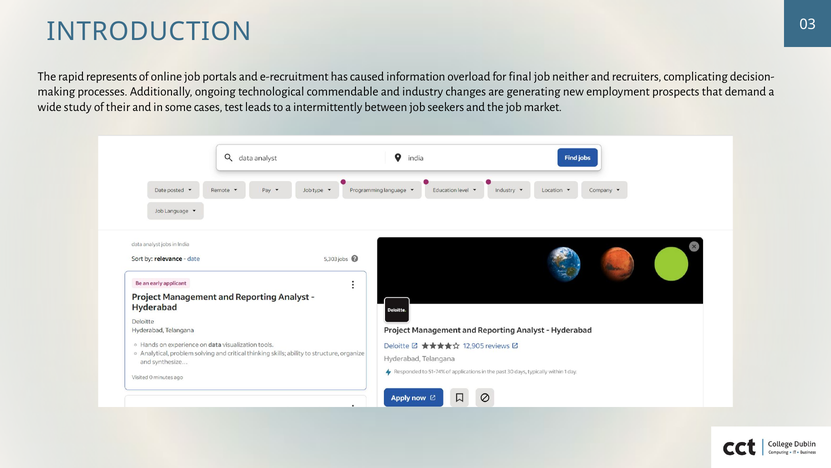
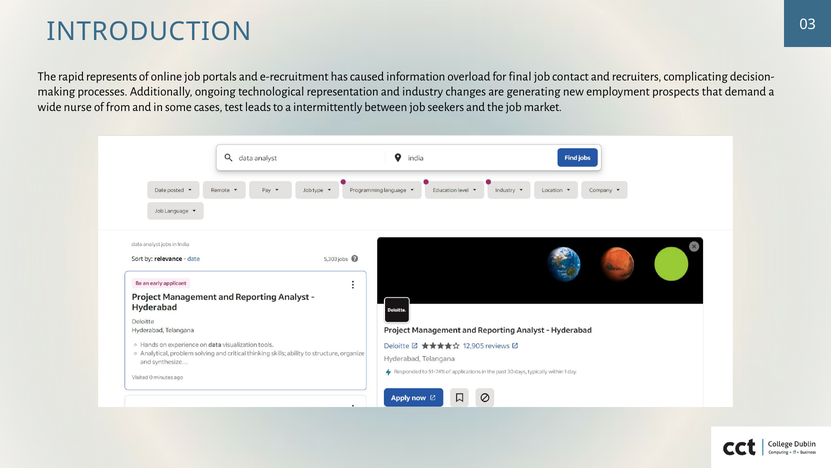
neither: neither -> contact (570, 76)
commendable: commendable -> representation (343, 92)
study: study -> nurse (78, 107)
their: their -> from (118, 107)
